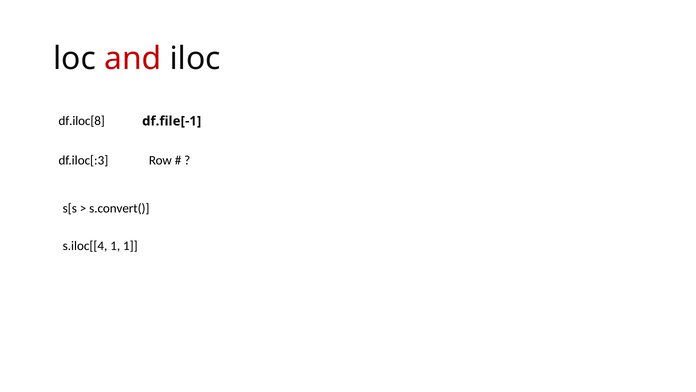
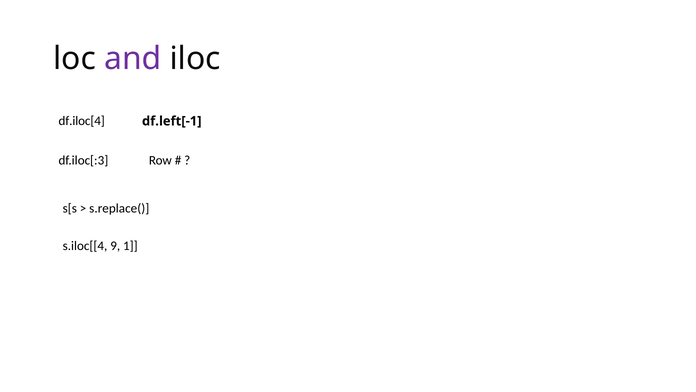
and colour: red -> purple (133, 58)
df.iloc[8: df.iloc[8 -> df.iloc[4 (82, 121)
df.file[-1: df.file[-1 -> df.left[-1 (172, 121)
s.convert(: s.convert( -> s.replace( (119, 208)
s.iloc[[4 1: 1 -> 9 (115, 246)
